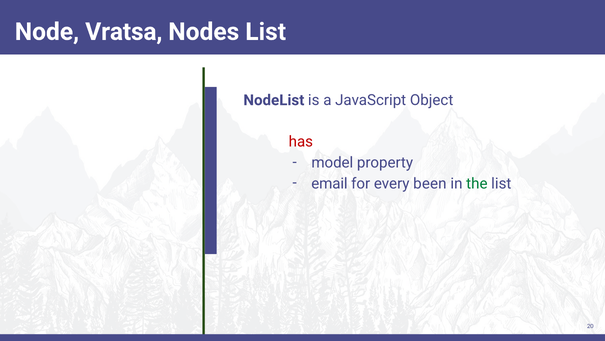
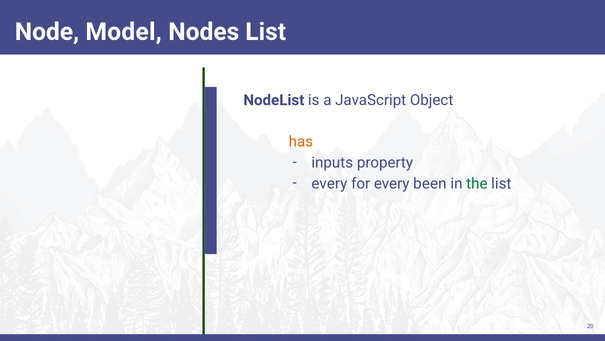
Vratsa: Vratsa -> Model (124, 32)
has colour: red -> orange (301, 142)
model: model -> inputs (332, 163)
email: email -> every (329, 183)
